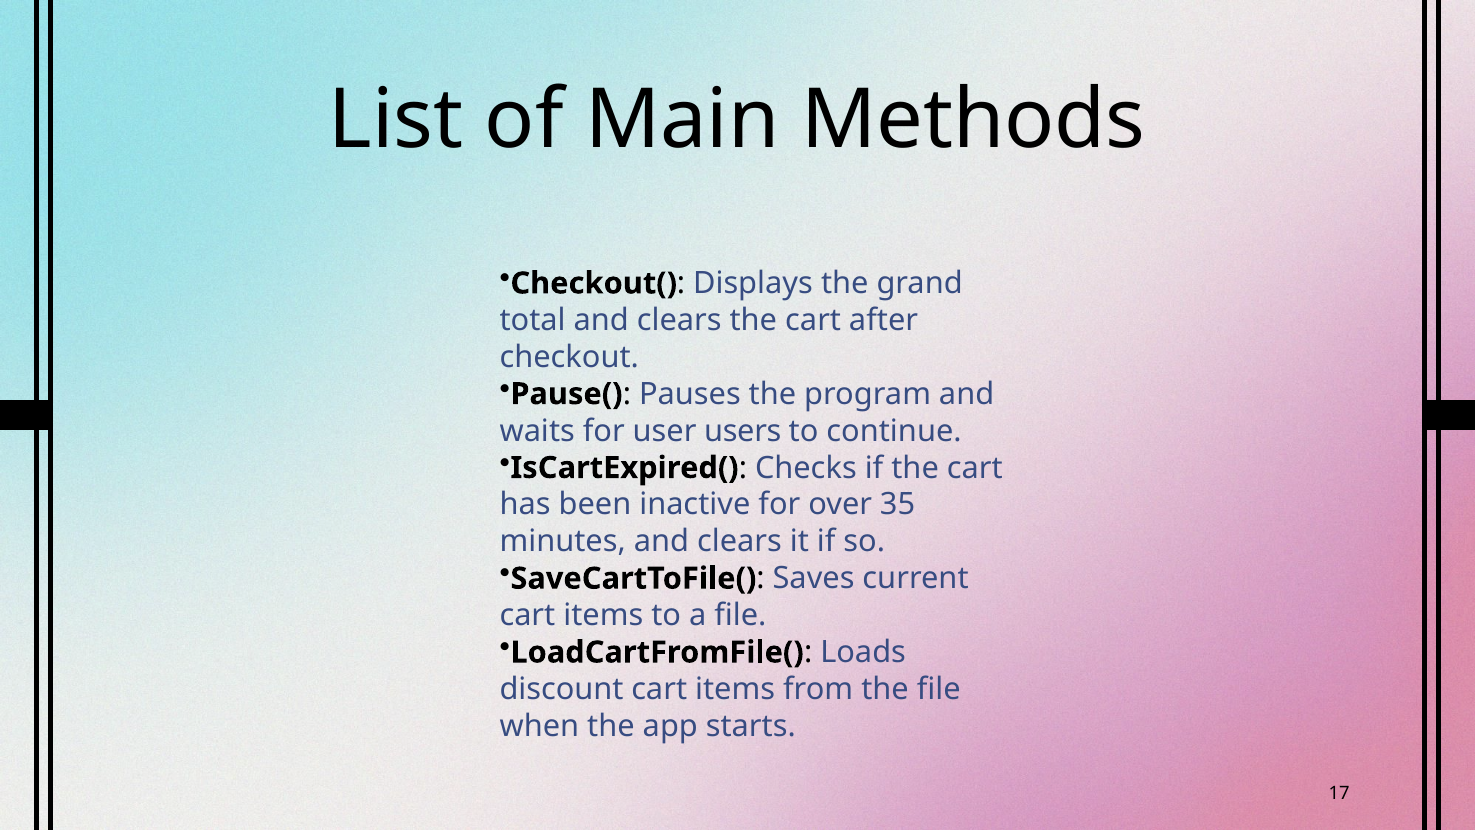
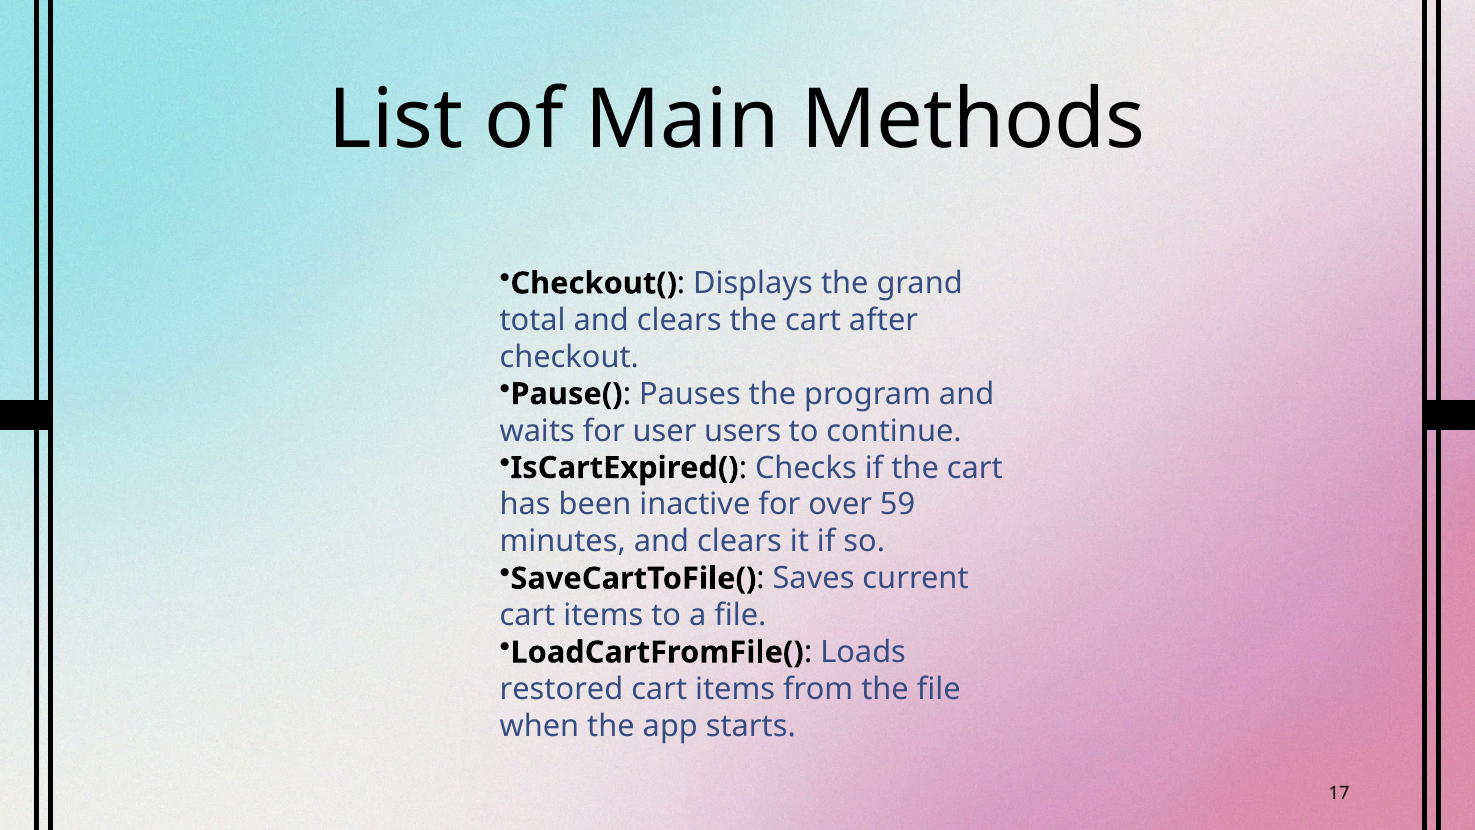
35: 35 -> 59 (898, 505)
discount: discount -> restored (561, 689)
